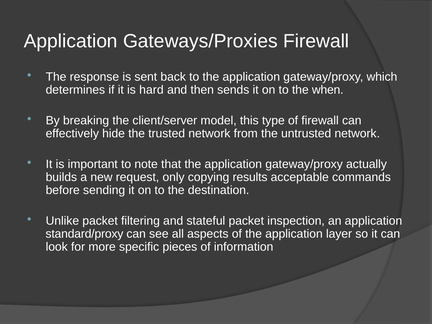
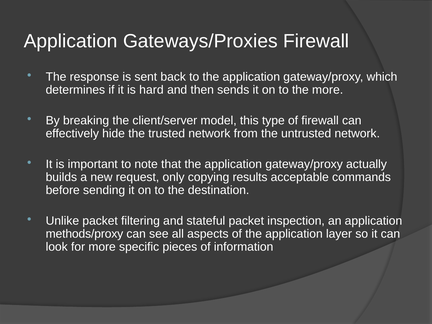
the when: when -> more (328, 90)
standard/proxy: standard/proxy -> methods/proxy (84, 234)
